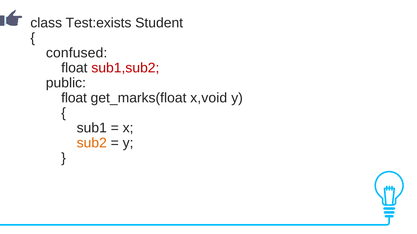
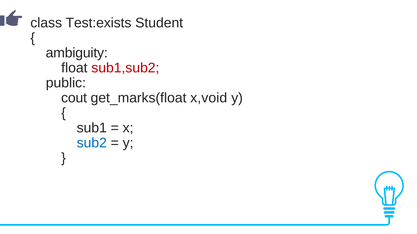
confused: confused -> ambiguity (77, 53)
float: float -> cout (74, 98)
sub2 colour: orange -> blue (92, 143)
